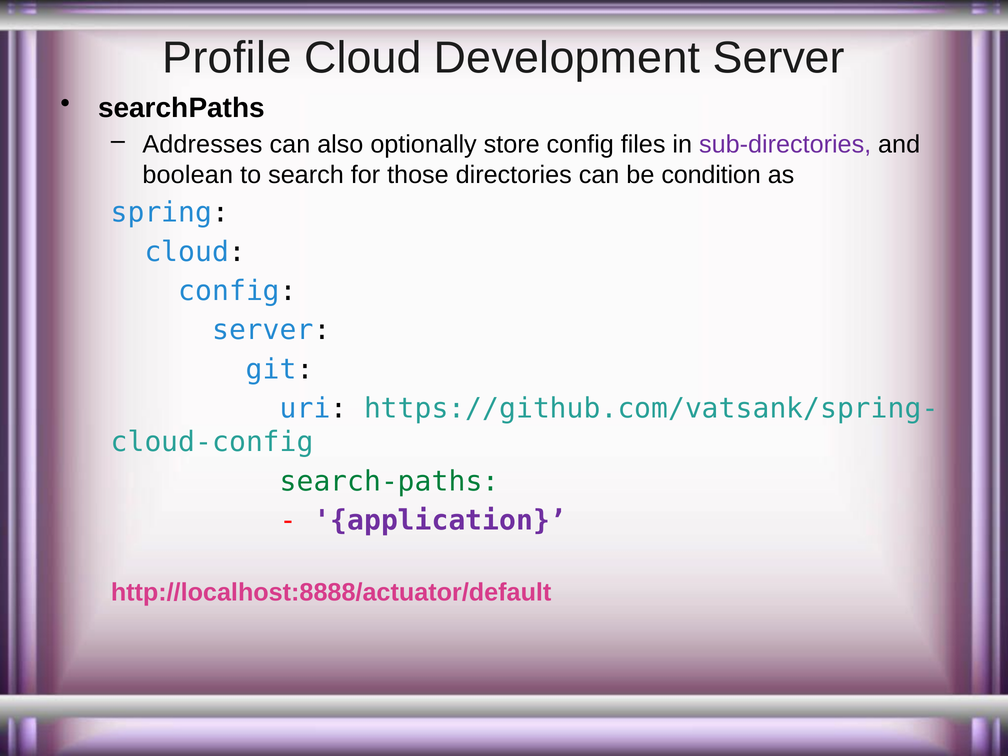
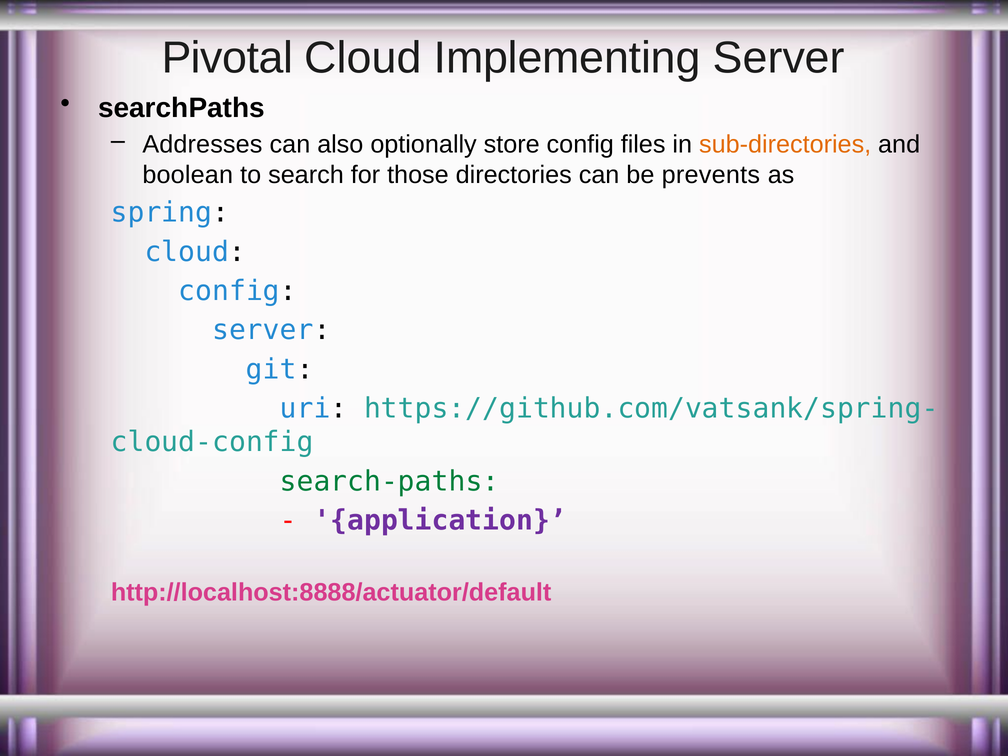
Profile: Profile -> Pivotal (227, 58)
Development: Development -> Implementing (567, 58)
sub-directories colour: purple -> orange (785, 145)
condition: condition -> prevents (711, 175)
